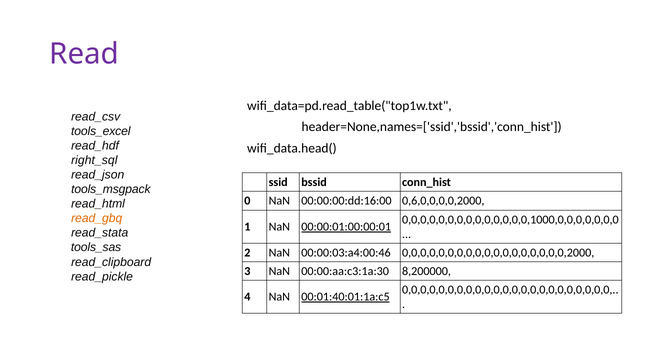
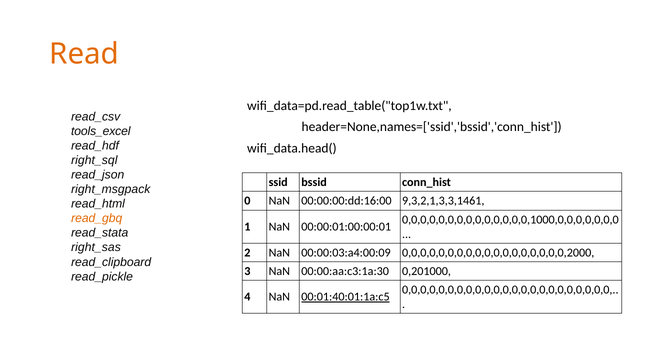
Read colour: purple -> orange (84, 54)
tools_msgpack: tools_msgpack -> right_msgpack (111, 190)
0,6,0,0,0,0,2000: 0,6,0,0,0,0,2000 -> 9,3,2,1,3,3,1461 (443, 201)
00:00:01:00:00:01 underline: present -> none (346, 227)
tools_sas: tools_sas -> right_sas (96, 248)
00:00:03:a4:00:46: 00:00:03:a4:00:46 -> 00:00:03:a4:00:09 (346, 253)
8,200000: 8,200000 -> 0,201000 (427, 271)
